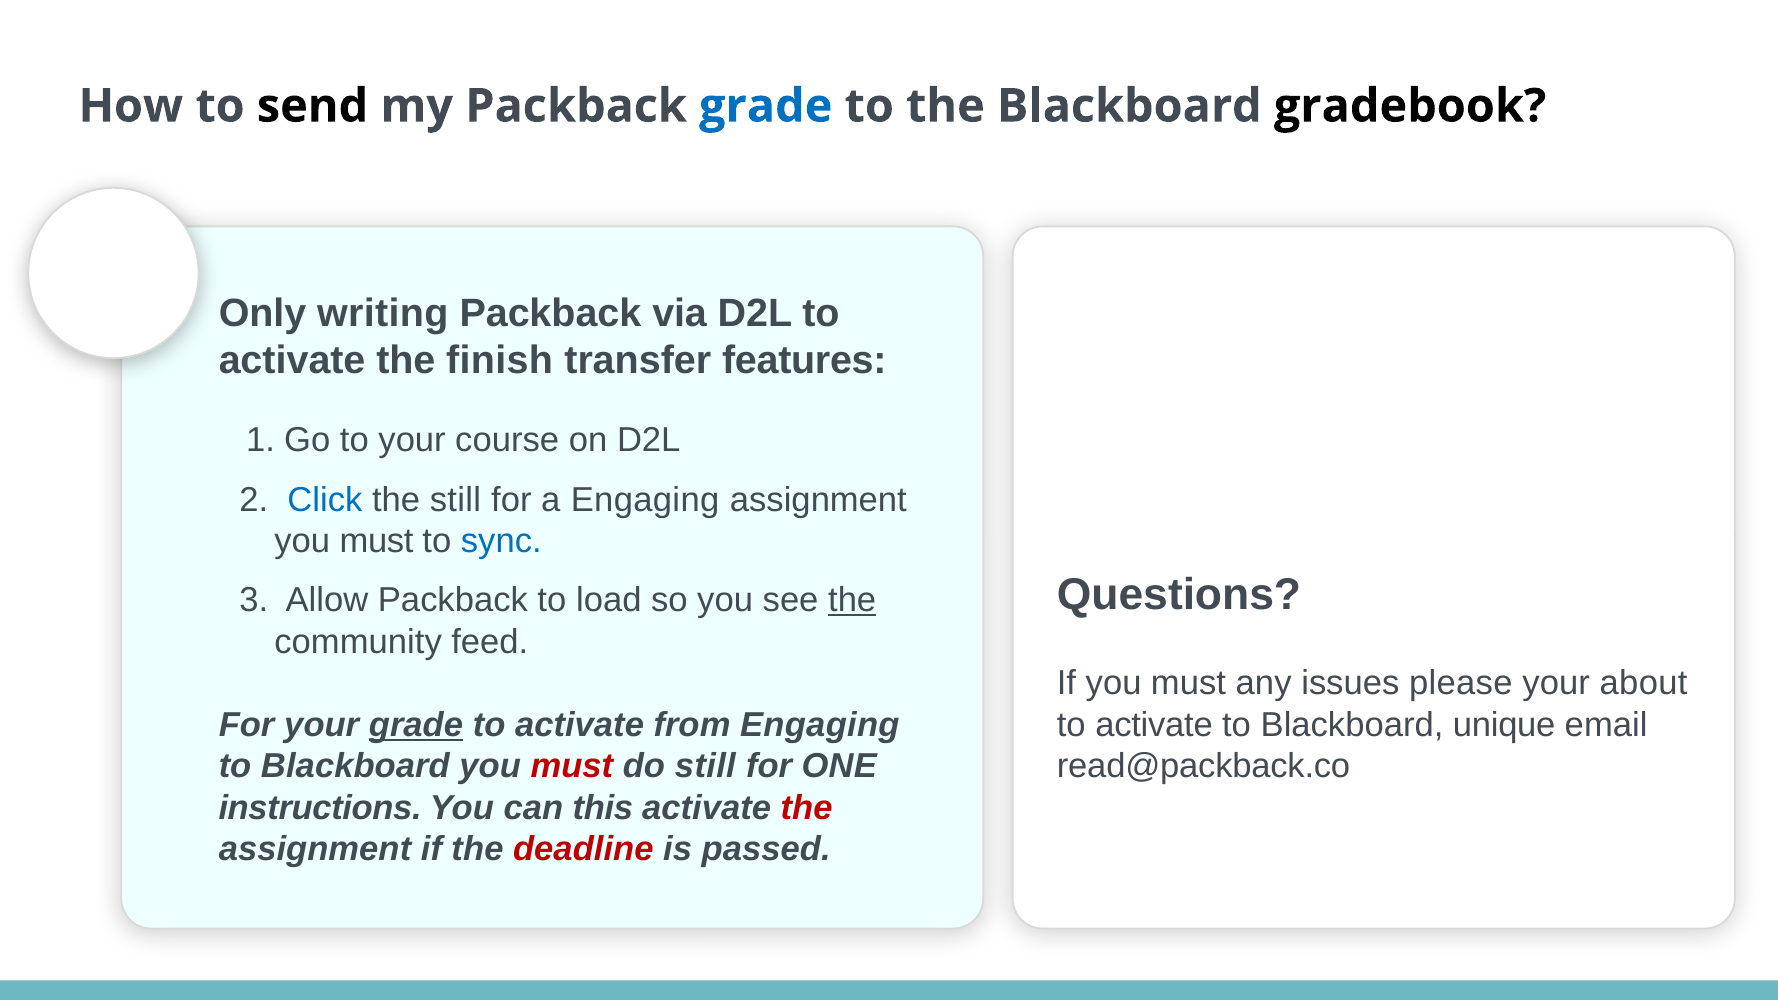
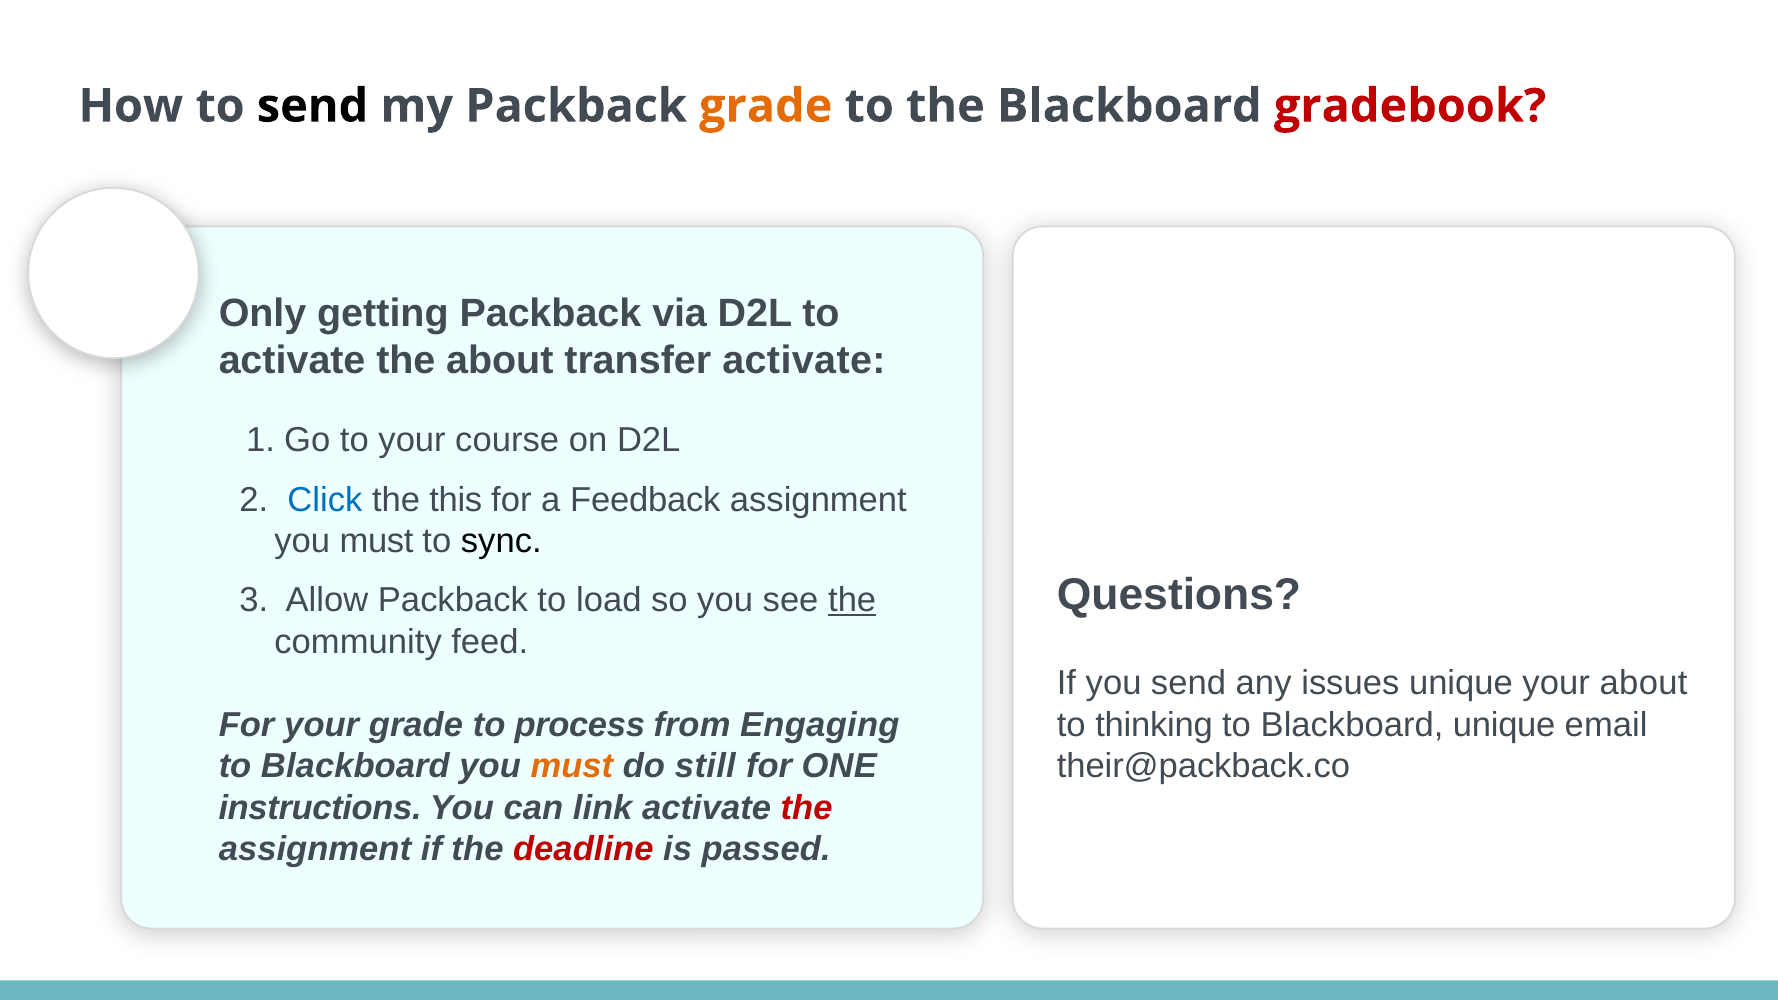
grade colour: blue -> orange (766, 106)
gradebook colour: black -> red (1410, 106)
writing: writing -> getting (383, 313)
the finish: finish -> about (500, 361)
transfer features: features -> activate (804, 361)
the still: still -> this (456, 500)
a Engaging: Engaging -> Feedback (645, 500)
sync colour: blue -> black (501, 541)
If you must: must -> send (1189, 684)
issues please: please -> unique (1461, 684)
grade underline: present -> none (416, 725)
activate: activate -> process (580, 725)
activate: activate -> thinking (1154, 725)
must colour: red -> orange (572, 767)
read@packback.co: read@packback.co -> their@packback.co (1203, 767)
this: this -> link (603, 808)
